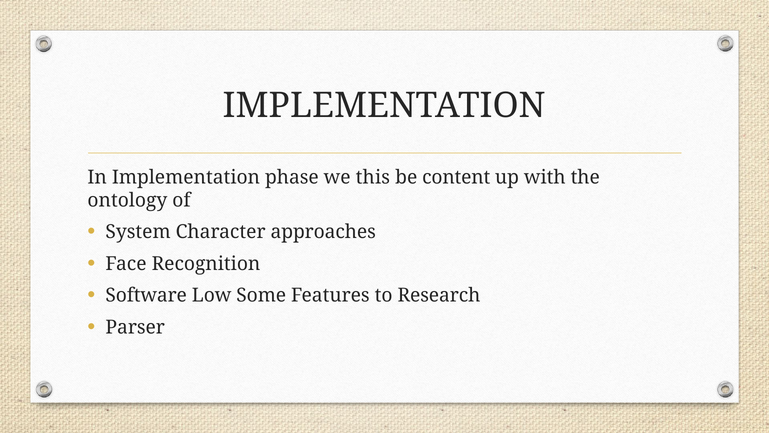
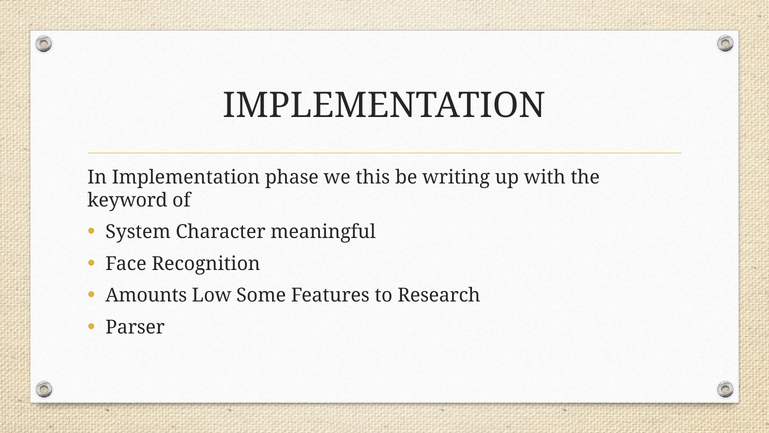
content: content -> writing (456, 177)
ontology: ontology -> keyword (127, 200)
approaches: approaches -> meaningful (323, 232)
Software: Software -> Amounts (146, 295)
